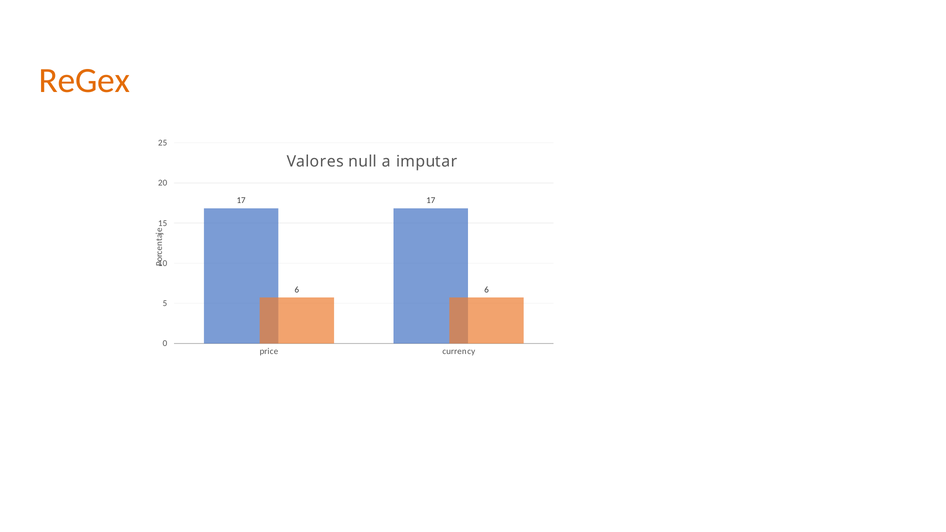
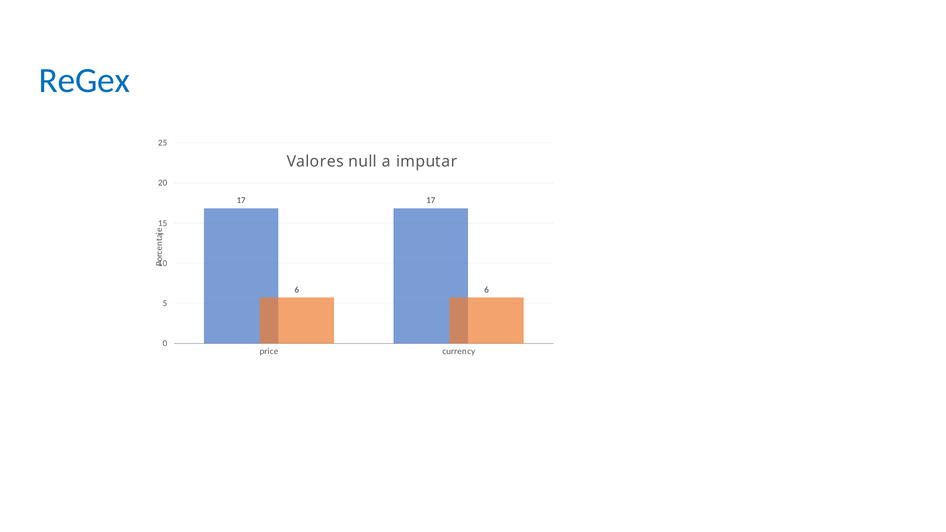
ReGex colour: orange -> blue (84, 81)
